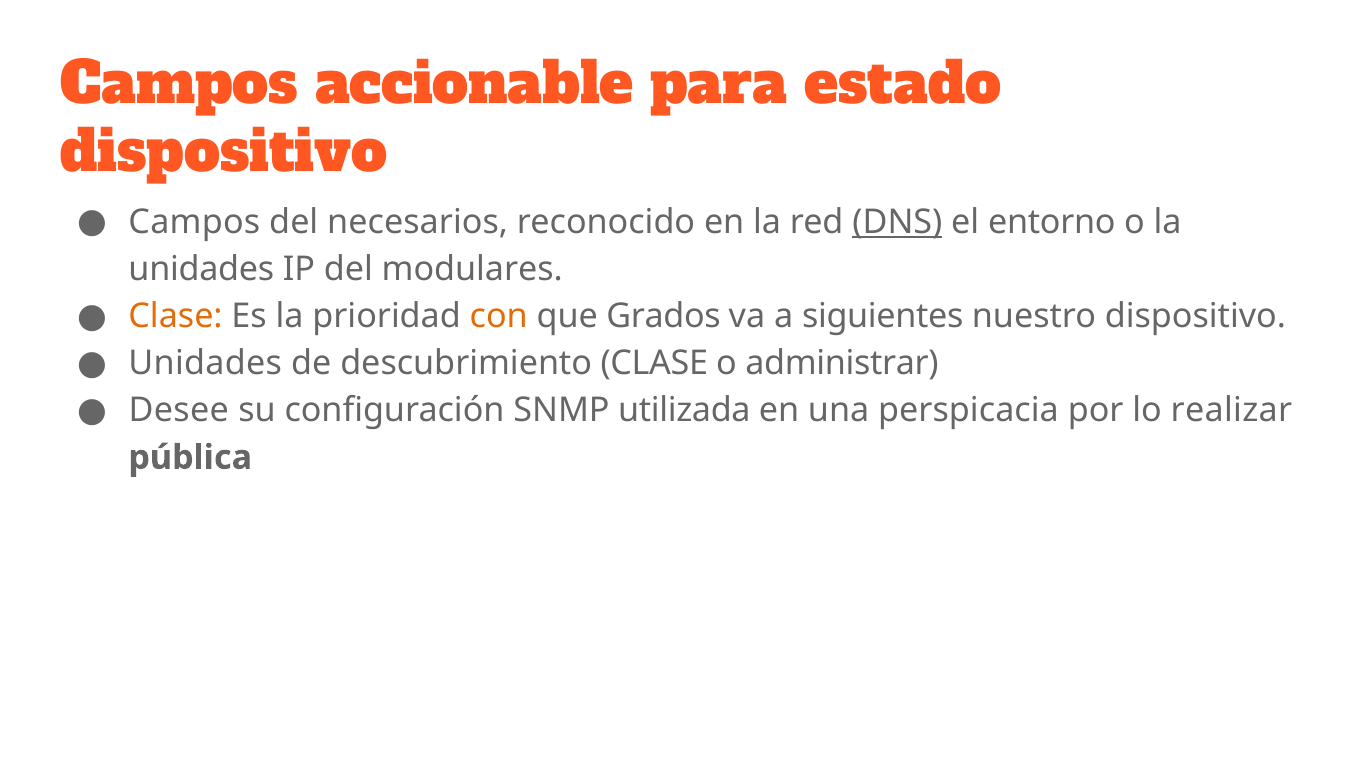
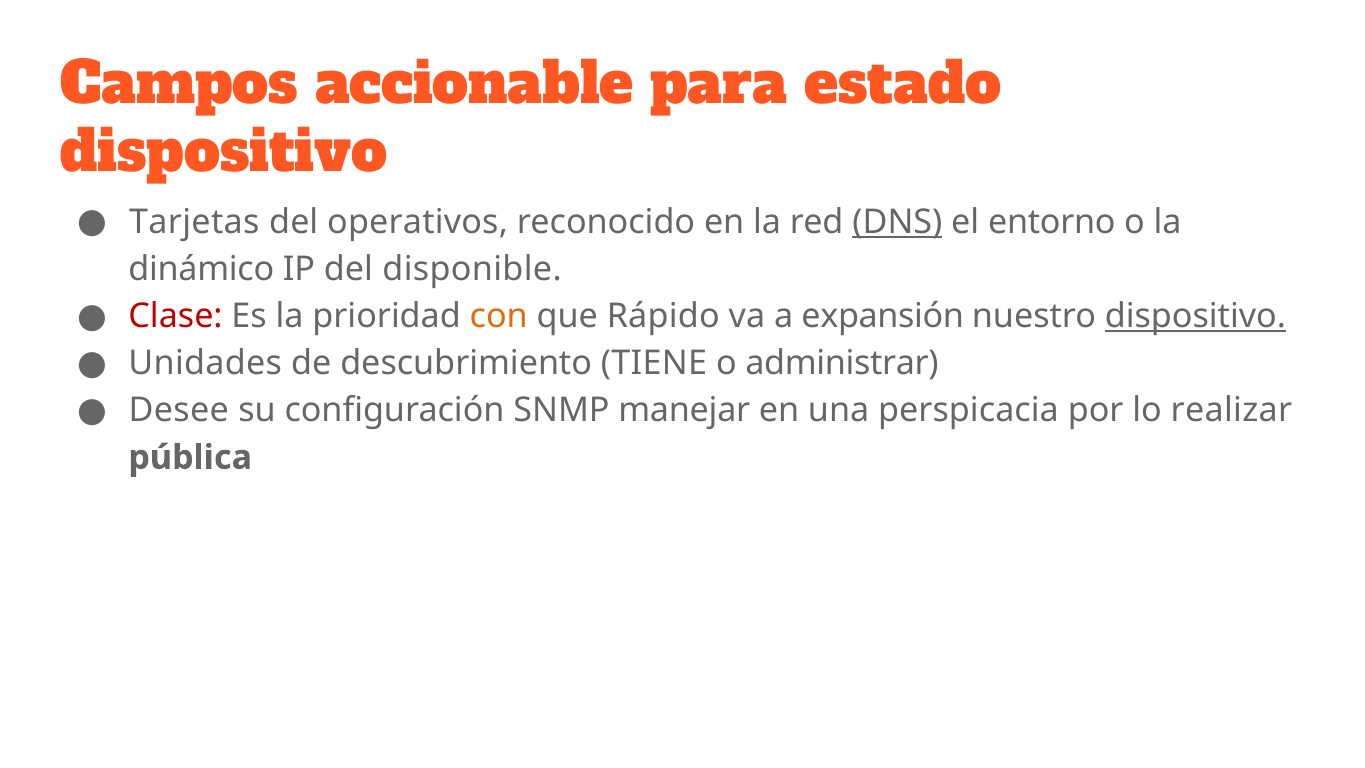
Campos: Campos -> Tarjetas (194, 222)
necesarios: necesarios -> operativos (418, 222)
unidades: unidades -> dinámico (201, 269)
modulares: modulares -> disponible (472, 269)
Clase colour: orange -> red (176, 316)
Grados: Grados -> Rápido (663, 316)
siguientes: siguientes -> expansión (883, 316)
dispositivo underline: none -> present (1195, 316)
descubrimiento CLASE: CLASE -> TIENE (654, 363)
utilizada: utilizada -> manejar (684, 410)
